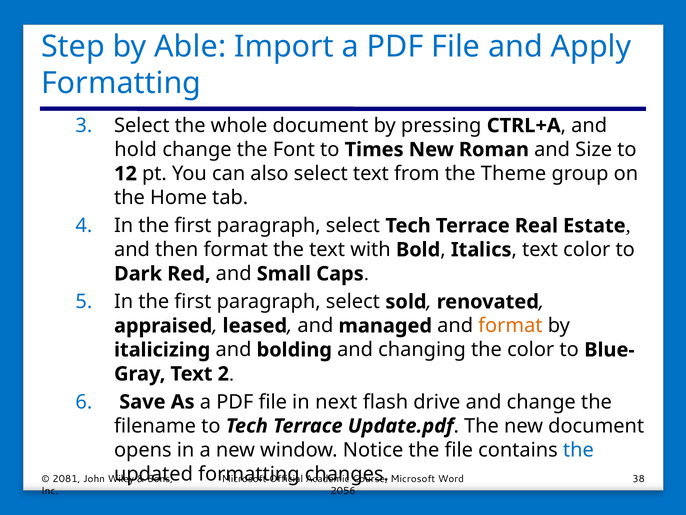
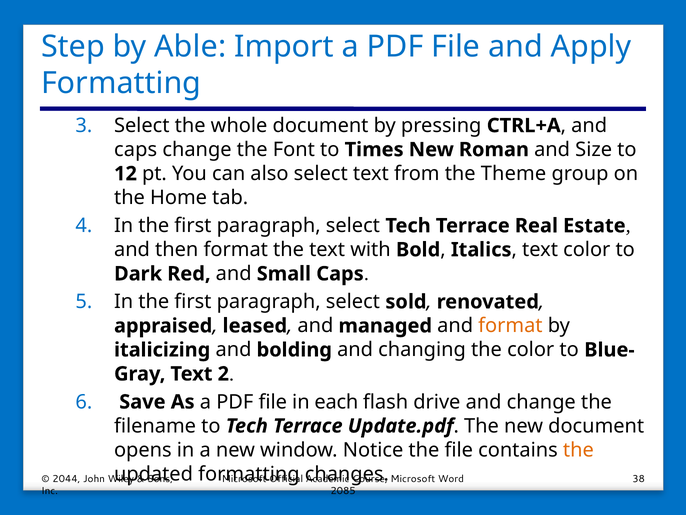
hold: hold -> caps (136, 149)
next: next -> each (336, 402)
the colour: blue -> orange (578, 450)
2081: 2081 -> 2044 (66, 479)
2056: 2056 -> 2085 (343, 491)
